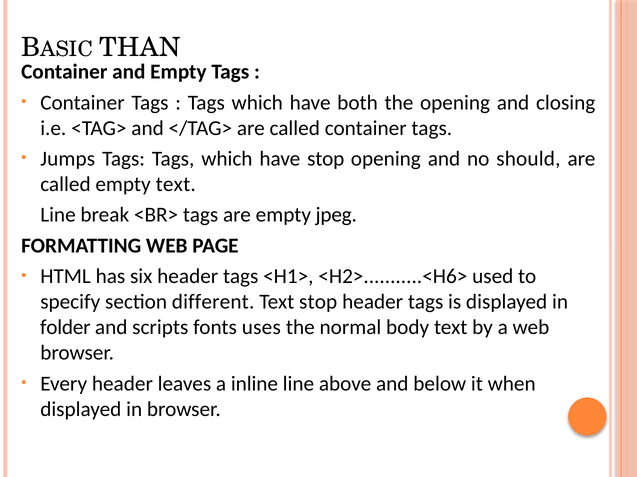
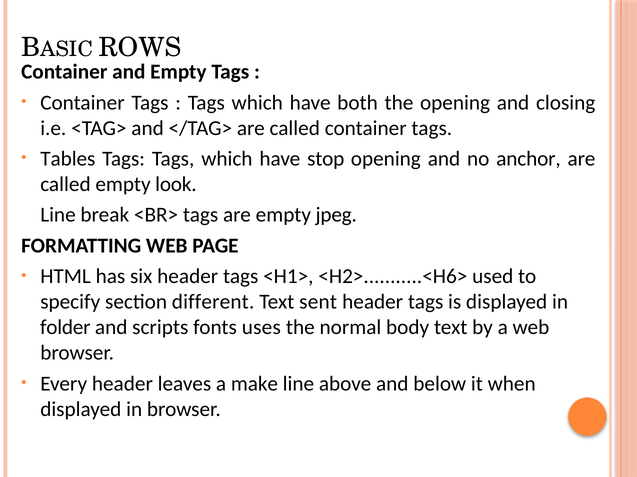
THAN: THAN -> ROWS (140, 47)
Jumps: Jumps -> Tables (68, 159)
should: should -> anchor (529, 159)
empty text: text -> look (176, 185)
Text stop: stop -> sent (318, 302)
inline: inline -> make (254, 384)
